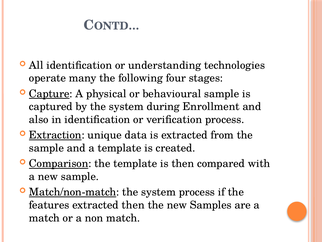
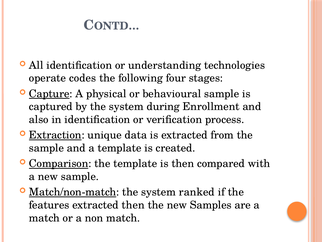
many: many -> codes (83, 78)
system process: process -> ranked (197, 192)
